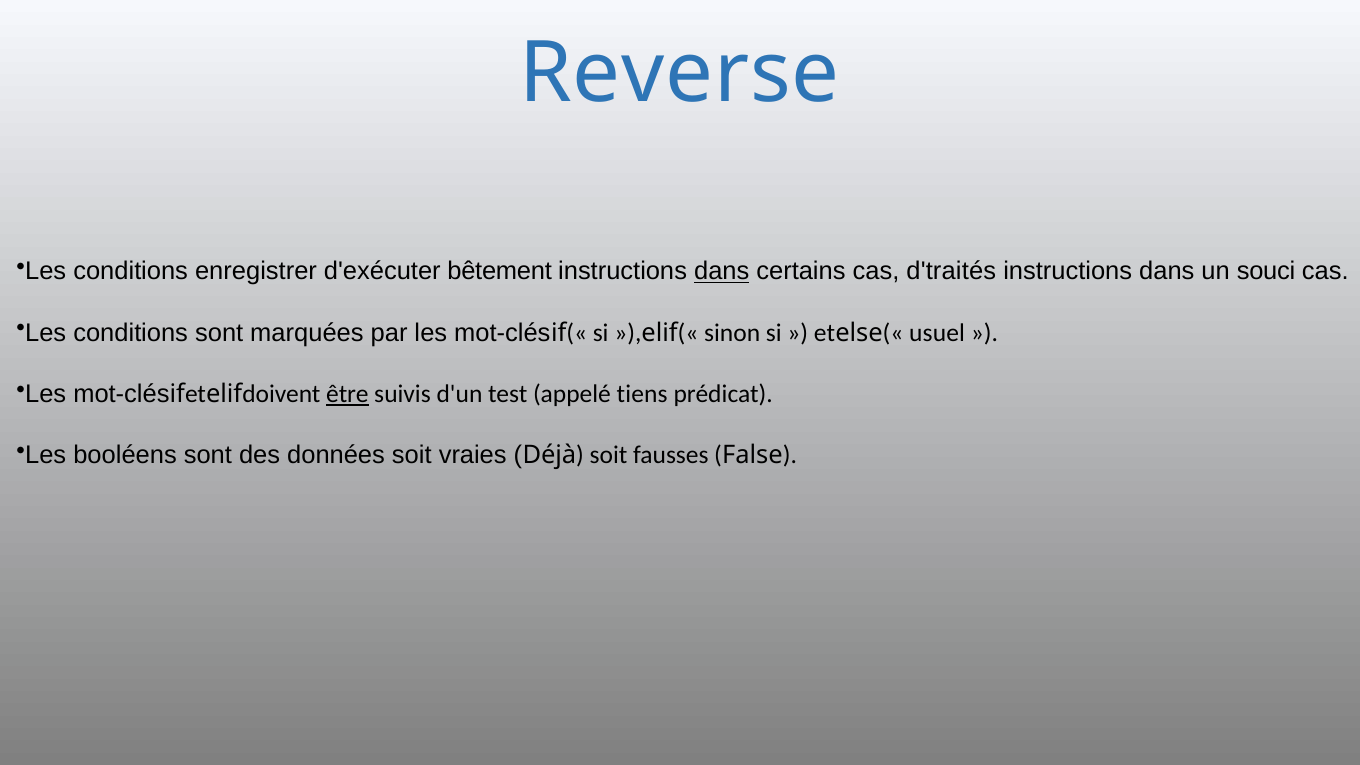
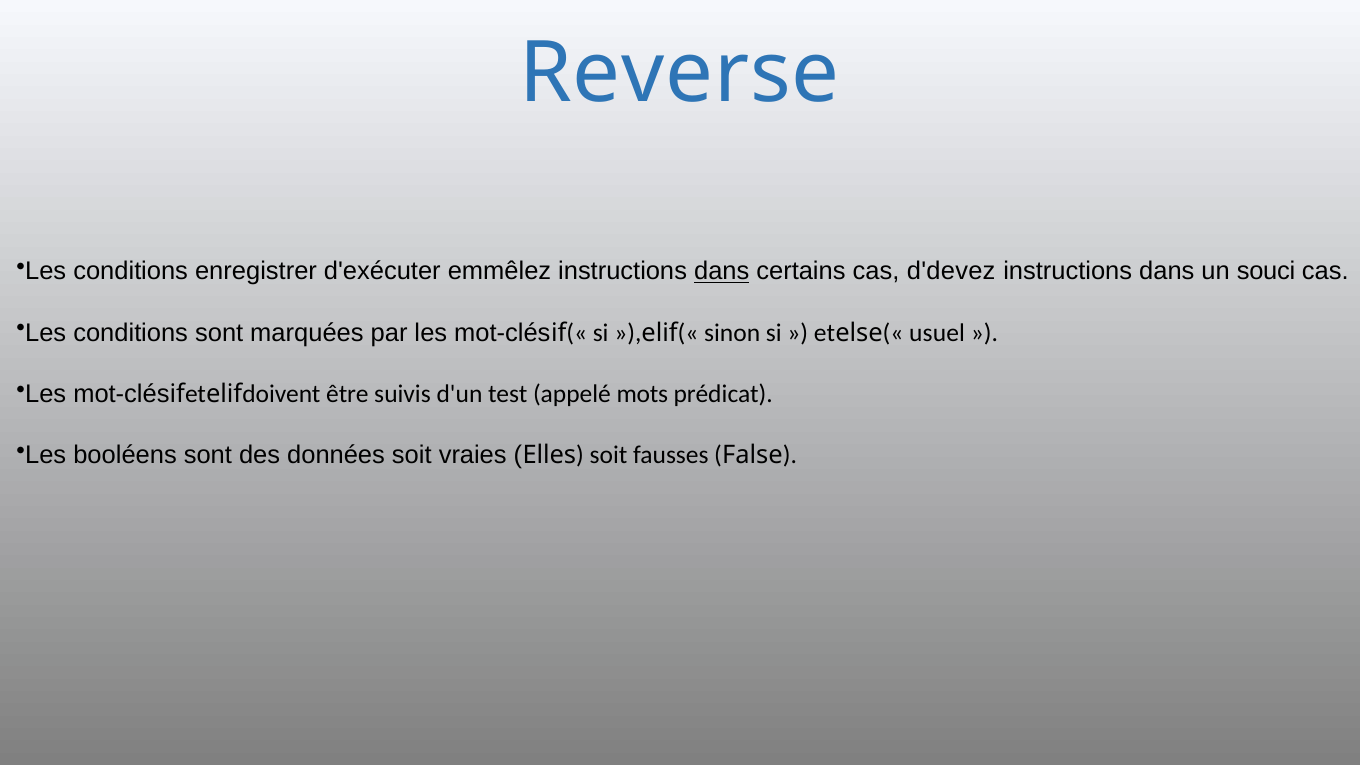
bêtement: bêtement -> emmêlez (499, 271)
d'traités: d'traités -> d'devez (951, 271)
être underline: present -> none (347, 394)
tiens: tiens -> mots (642, 394)
Déjà: Déjà -> Elles (549, 455)
